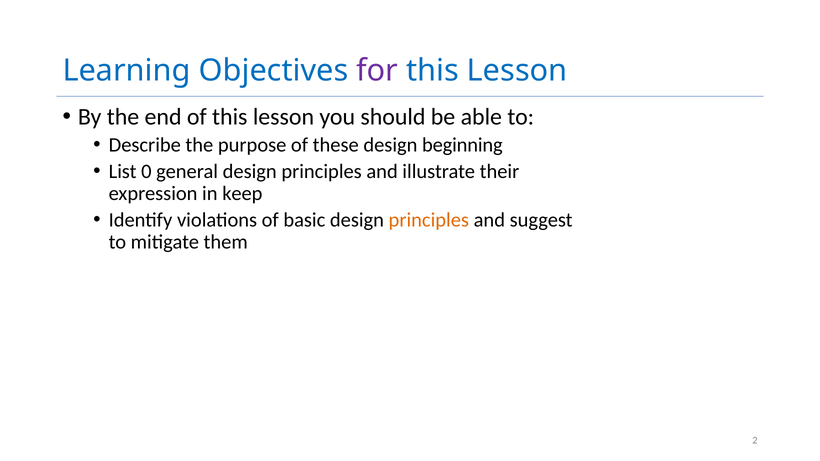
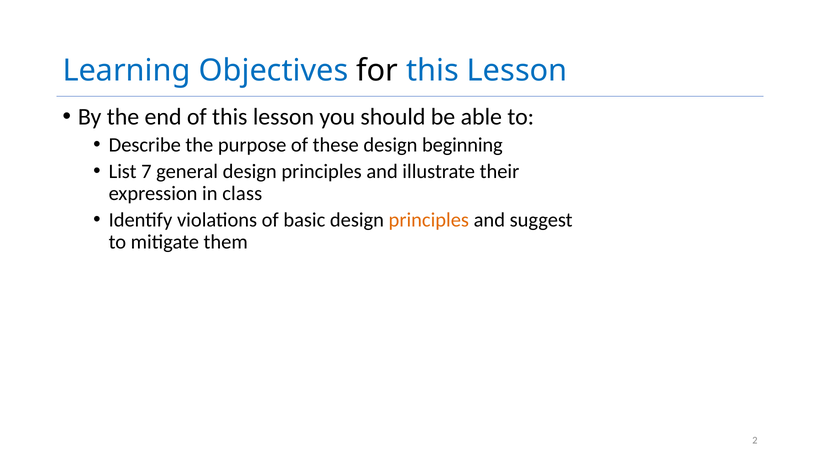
for colour: purple -> black (377, 70)
0: 0 -> 7 (146, 171)
keep: keep -> class (242, 194)
